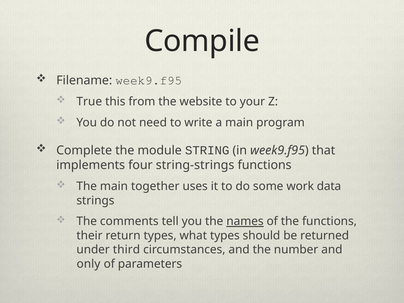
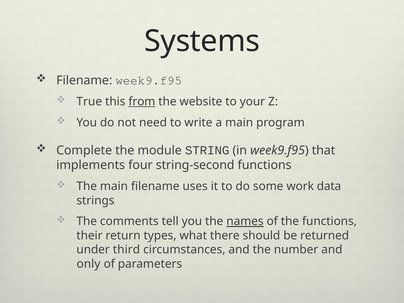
Compile: Compile -> Systems (202, 41)
from underline: none -> present (142, 102)
string-strings: string-strings -> string-second (195, 165)
main together: together -> filename (155, 186)
what types: types -> there (225, 236)
